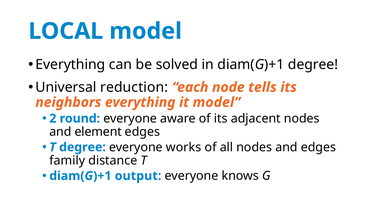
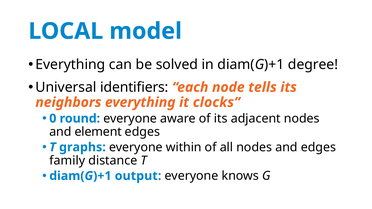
reduction: reduction -> identifiers (134, 87)
it model: model -> clocks (217, 102)
2: 2 -> 0 (53, 119)
T degree: degree -> graphs (82, 147)
works: works -> within (184, 147)
